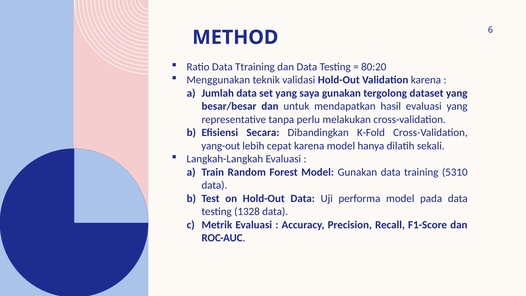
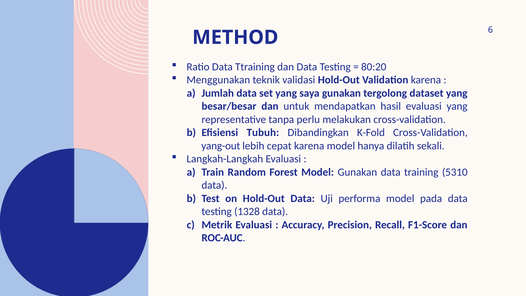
Secara: Secara -> Tubuh (263, 133)
